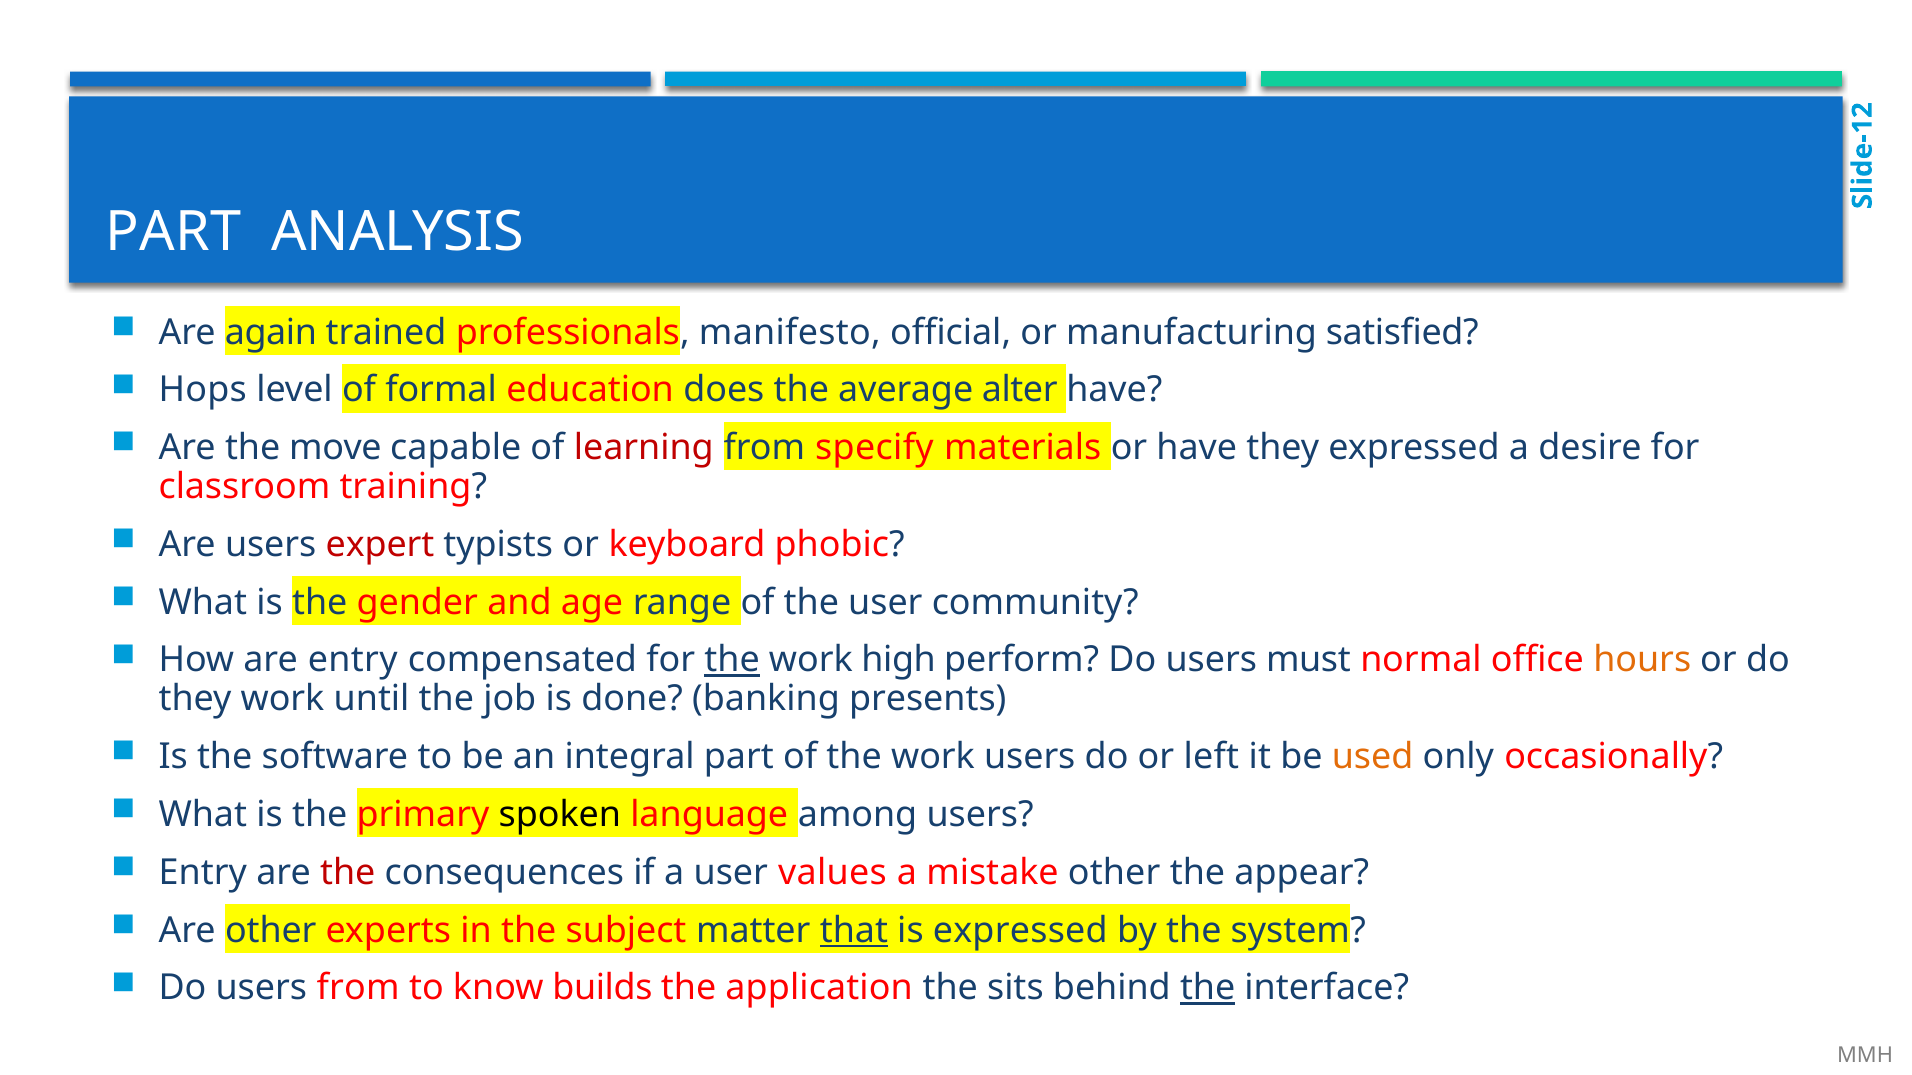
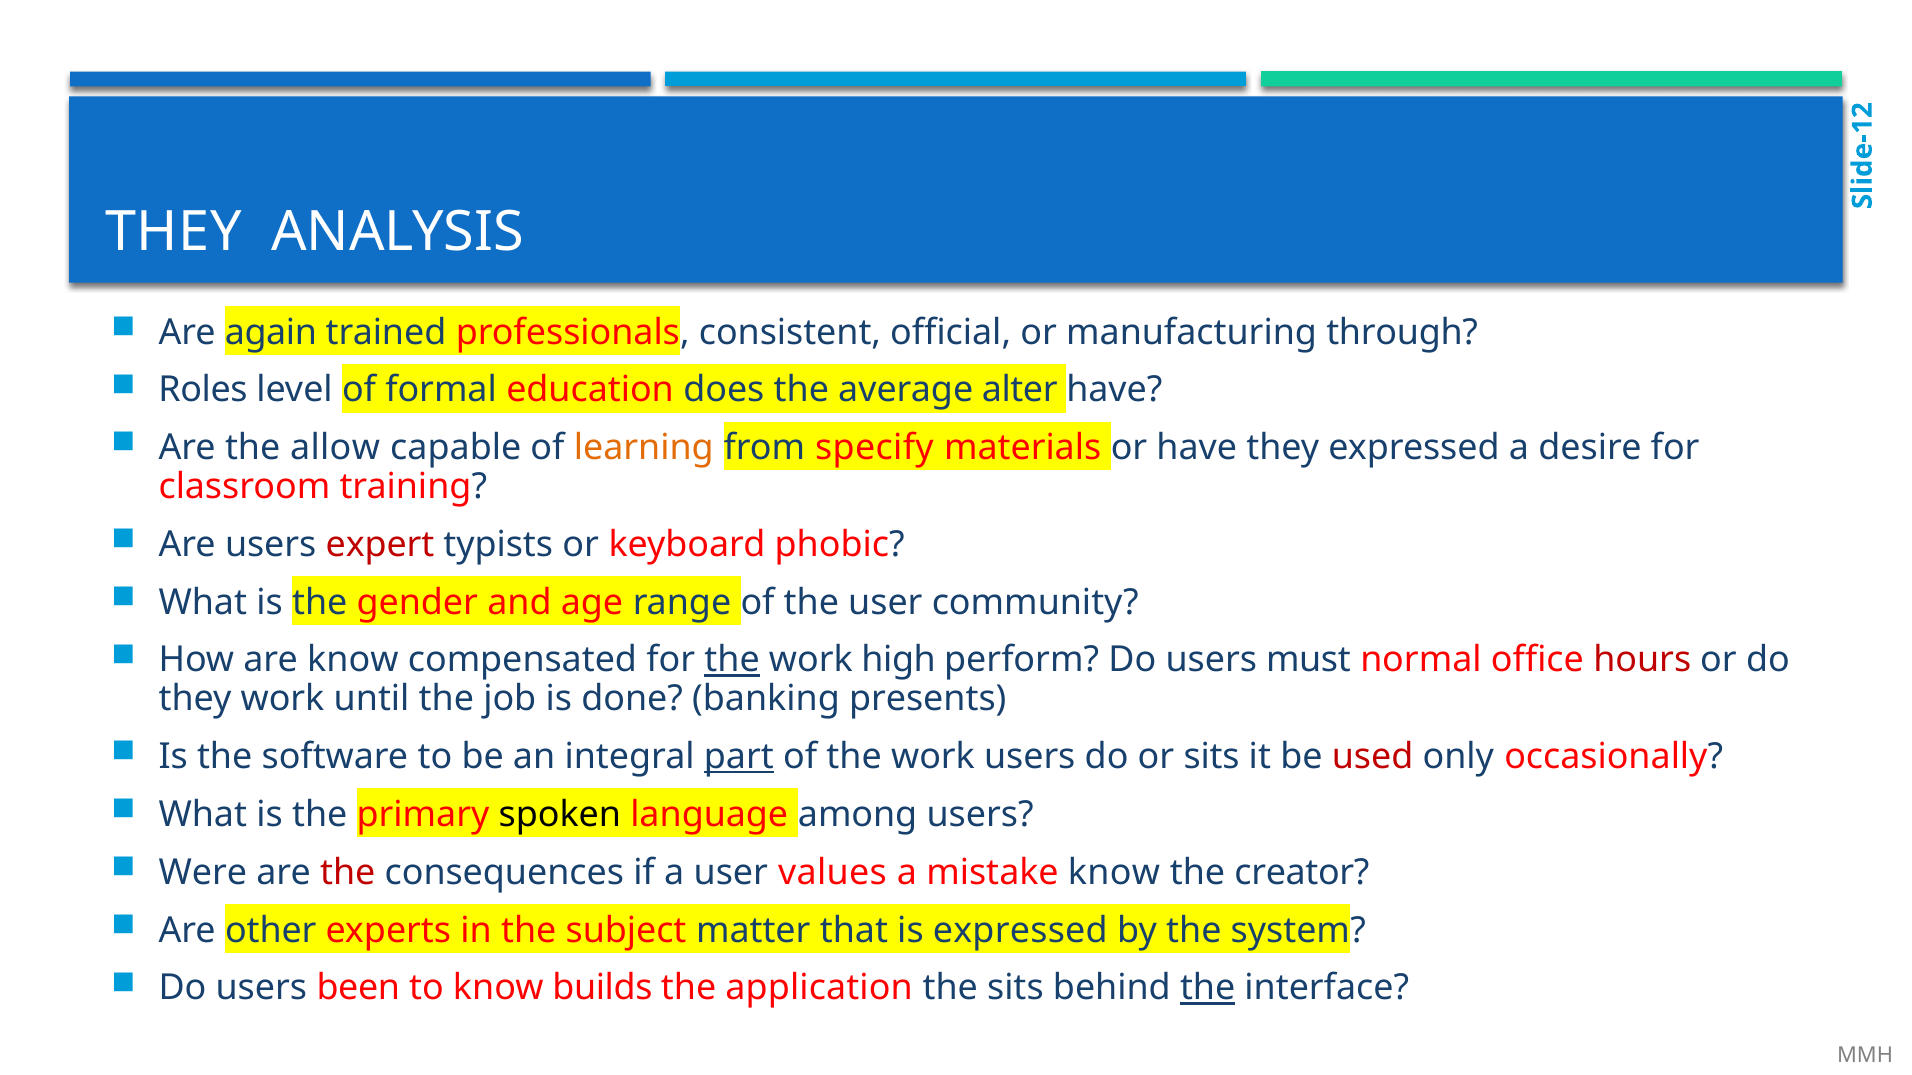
PART: PART -> THEY (174, 232)
manifesto: manifesto -> consistent (790, 332)
satisfied: satisfied -> through (1402, 332)
Hops: Hops -> Roles (203, 390)
move: move -> allow (335, 448)
learning colour: red -> orange (644, 448)
are entry: entry -> know (353, 660)
hours colour: orange -> red (1642, 660)
part underline: none -> present (739, 757)
or left: left -> sits (1212, 757)
used colour: orange -> red (1373, 757)
Entry: Entry -> Were (203, 873)
mistake other: other -> know (1114, 873)
appear: appear -> creator (1302, 873)
that underline: present -> none (854, 931)
users from: from -> been (358, 989)
